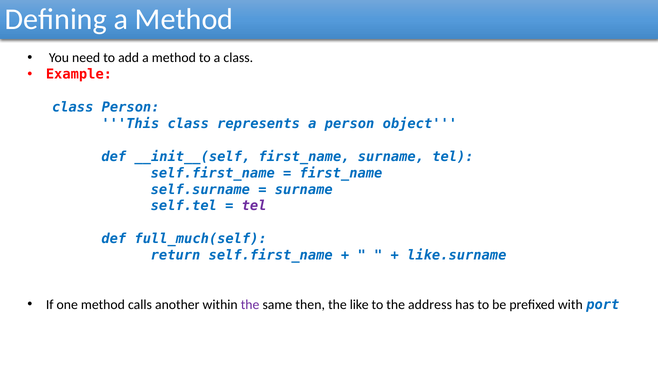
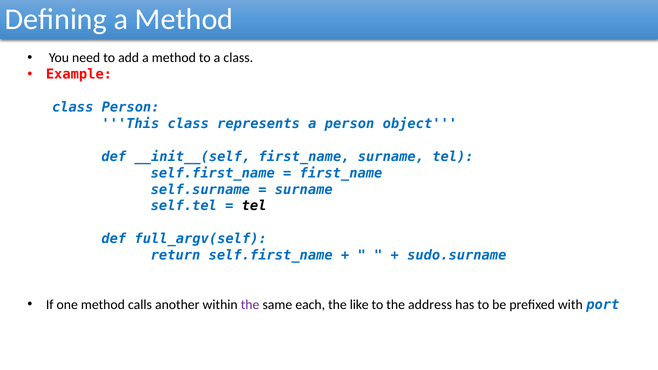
tel colour: purple -> black (254, 206)
full_much(self: full_much(self -> full_argv(self (201, 239)
like.surname: like.surname -> sudo.surname (457, 255)
then: then -> each (310, 305)
